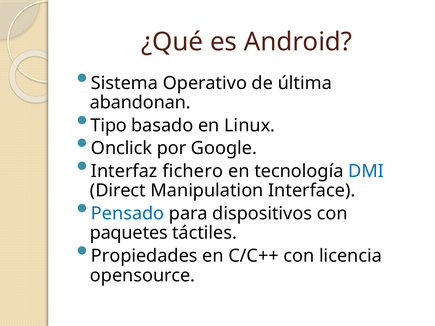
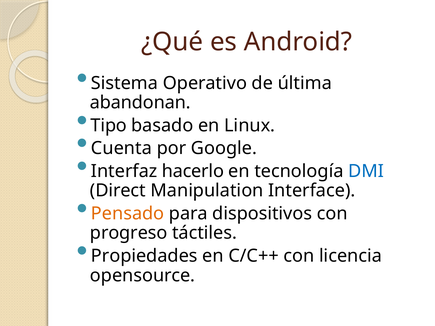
Onclick: Onclick -> Cuenta (121, 148)
fichero: fichero -> hacerlo (193, 171)
Pensado colour: blue -> orange (128, 214)
paquetes: paquetes -> progreso (129, 233)
